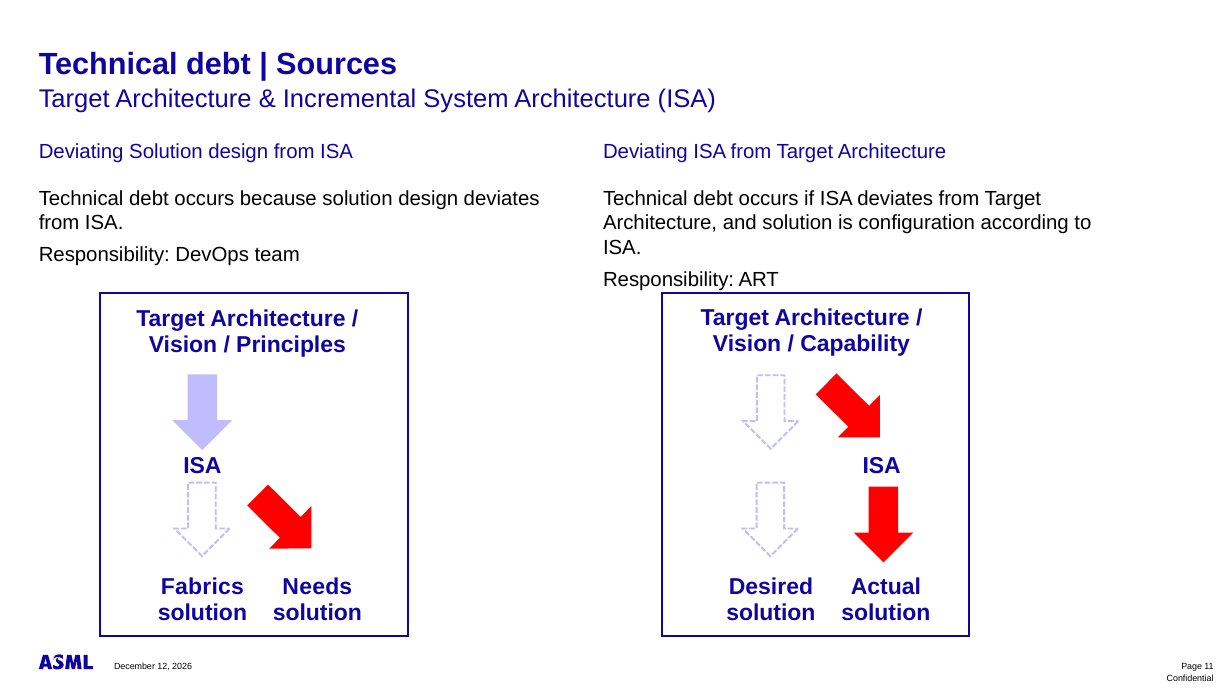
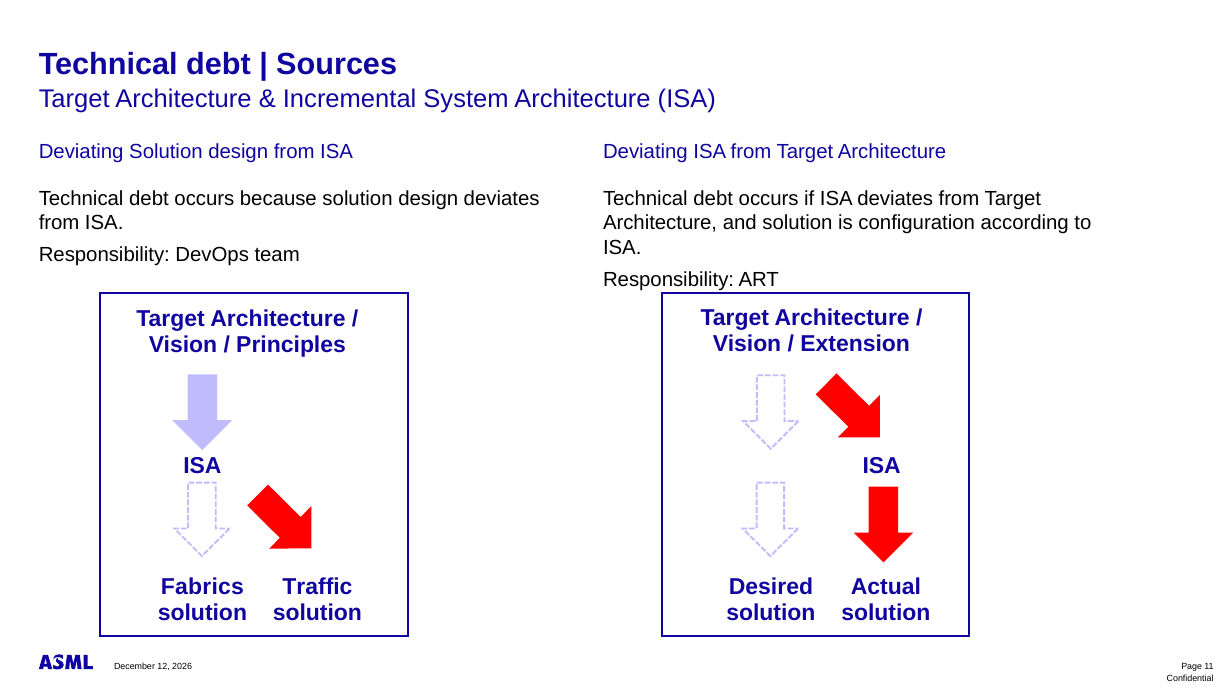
Capability: Capability -> Extension (855, 344)
Needs: Needs -> Traffic (317, 587)
